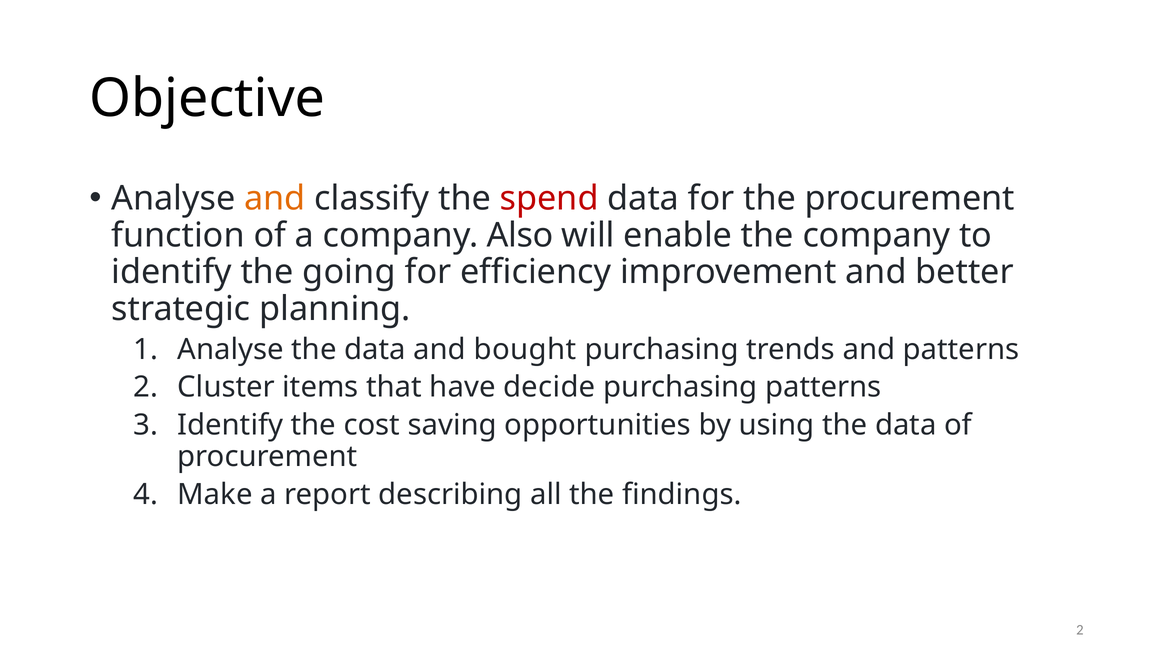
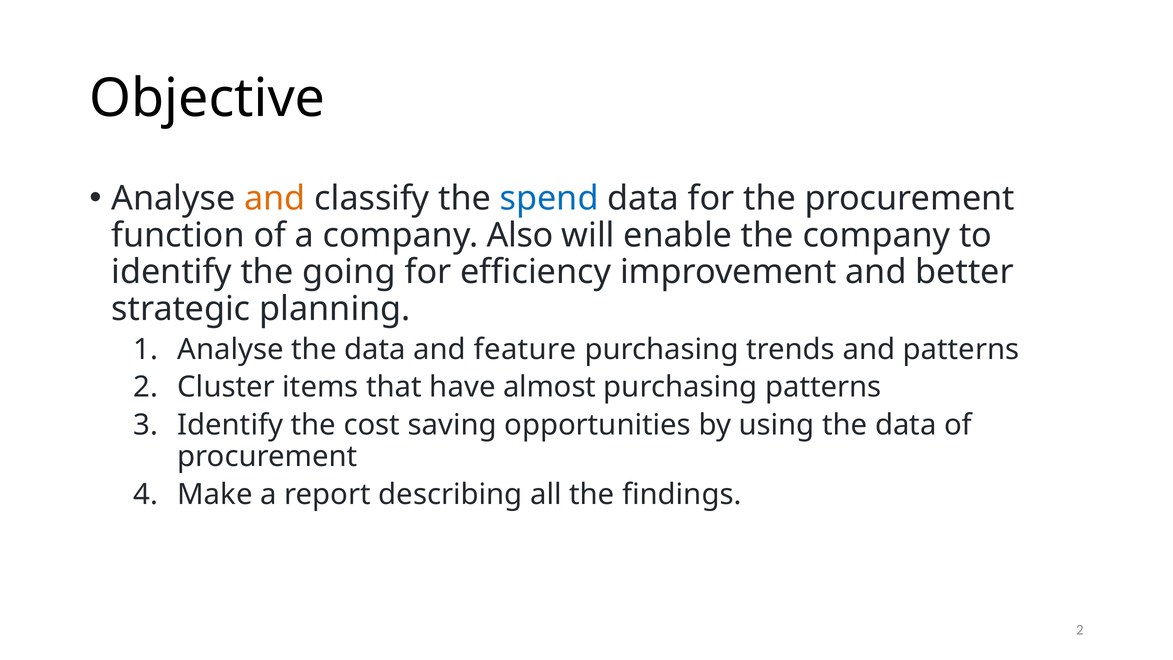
spend colour: red -> blue (549, 198)
bought: bought -> feature (525, 349)
decide: decide -> almost (550, 387)
